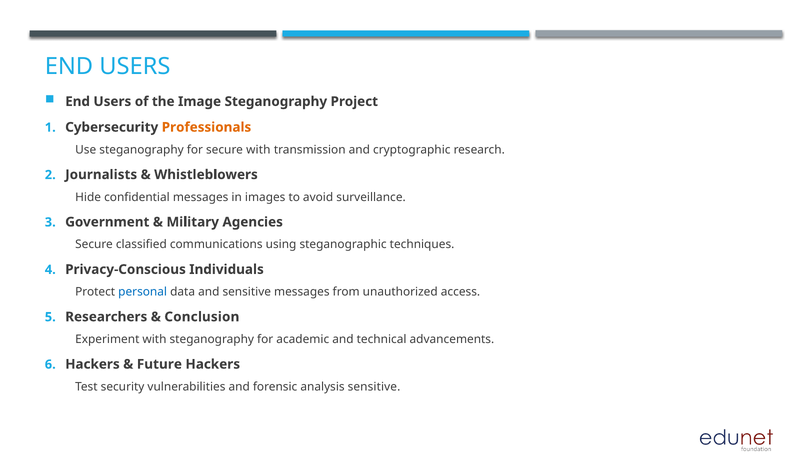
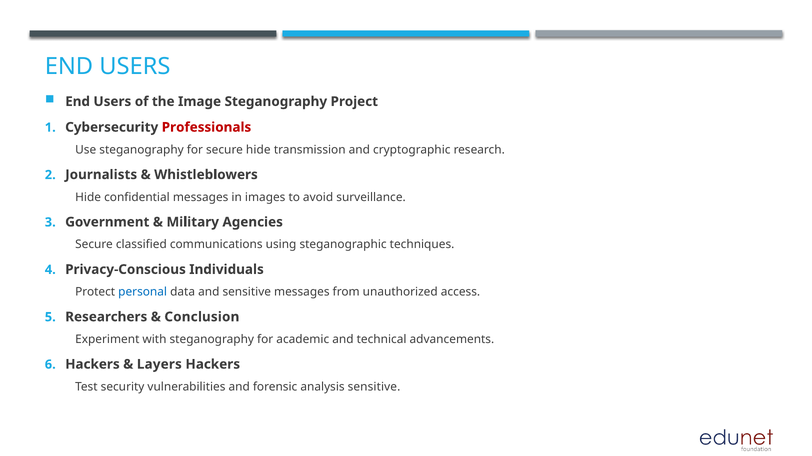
Professionals colour: orange -> red (206, 127)
secure with: with -> hide (258, 150)
Future: Future -> Layers (159, 365)
